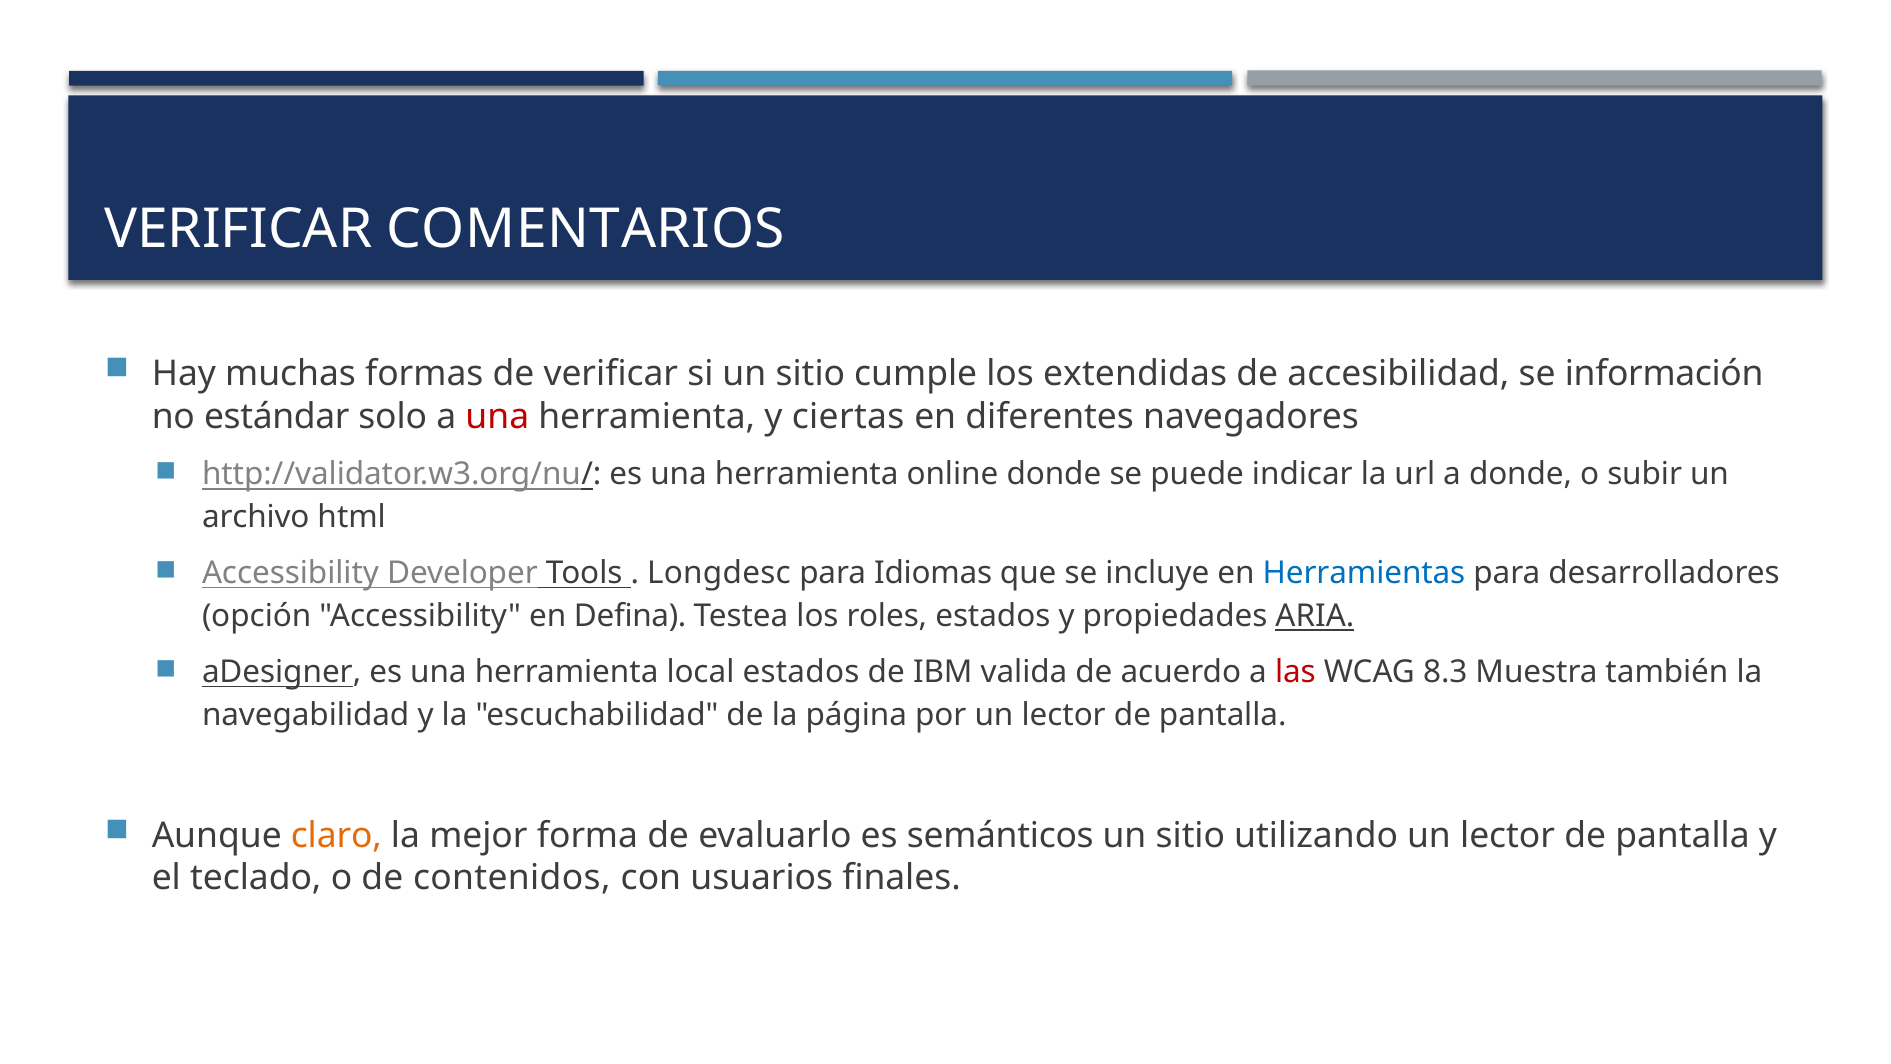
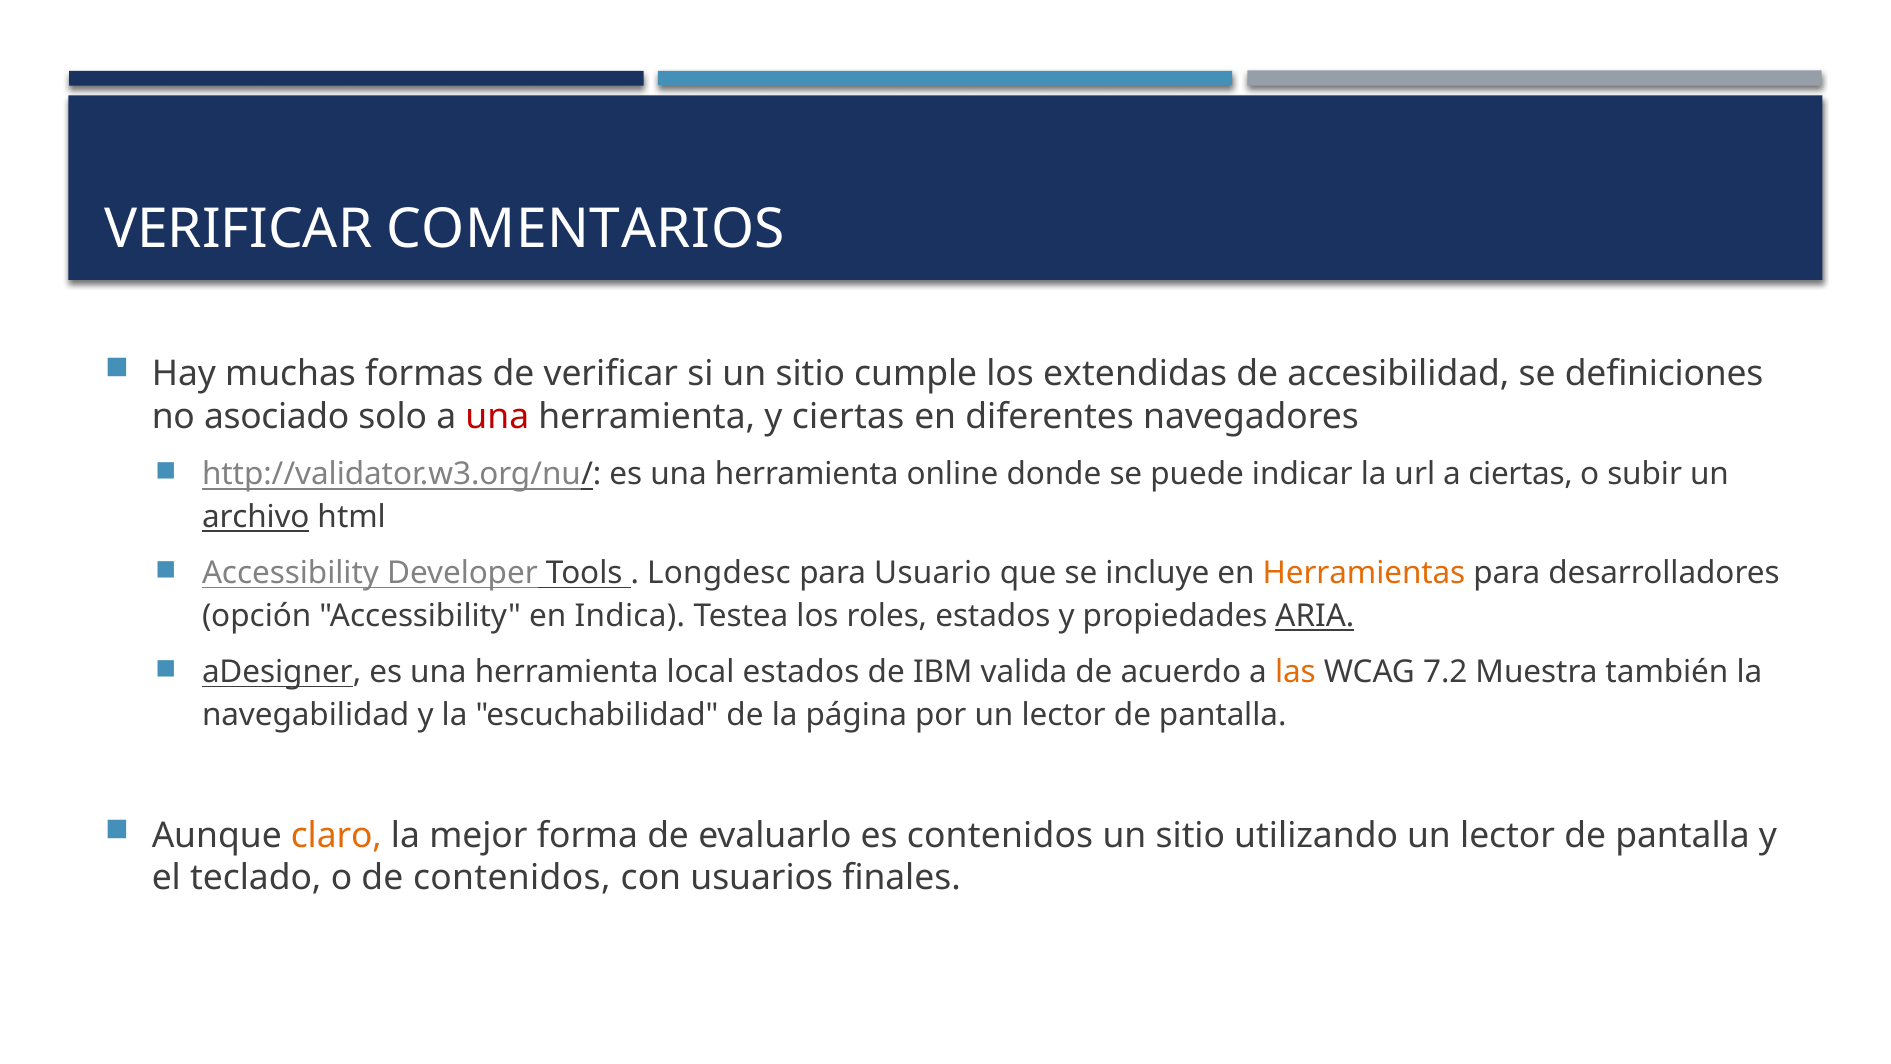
información: información -> definiciones (1664, 374)
estándar: estándar -> asociado (277, 416)
a donde: donde -> ciertas (1521, 474)
archivo underline: none -> present (256, 517)
Idiomas: Idiomas -> Usuario (933, 573)
Herramientas colour: blue -> orange (1364, 573)
Defina: Defina -> Indica (630, 616)
las colour: red -> orange (1295, 672)
8.3: 8.3 -> 7.2 (1445, 672)
es semánticos: semánticos -> contenidos (1000, 835)
